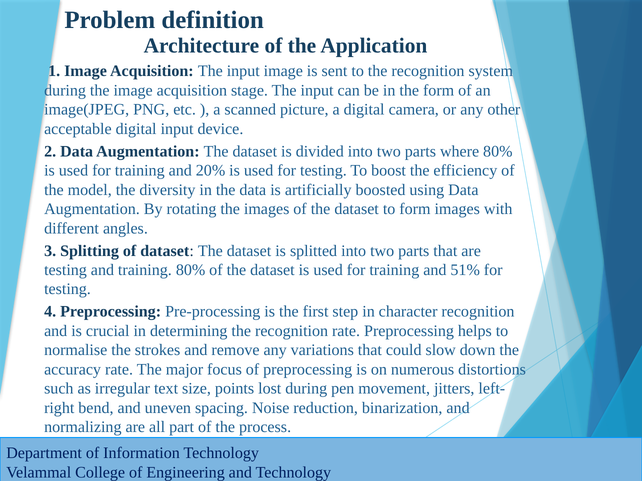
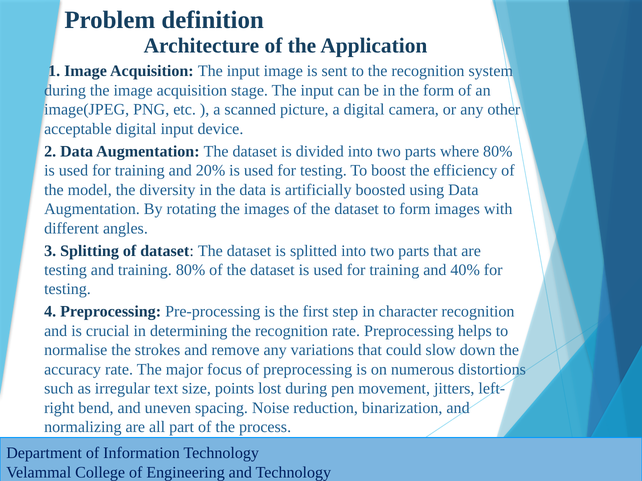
51%: 51% -> 40% (465, 270)
